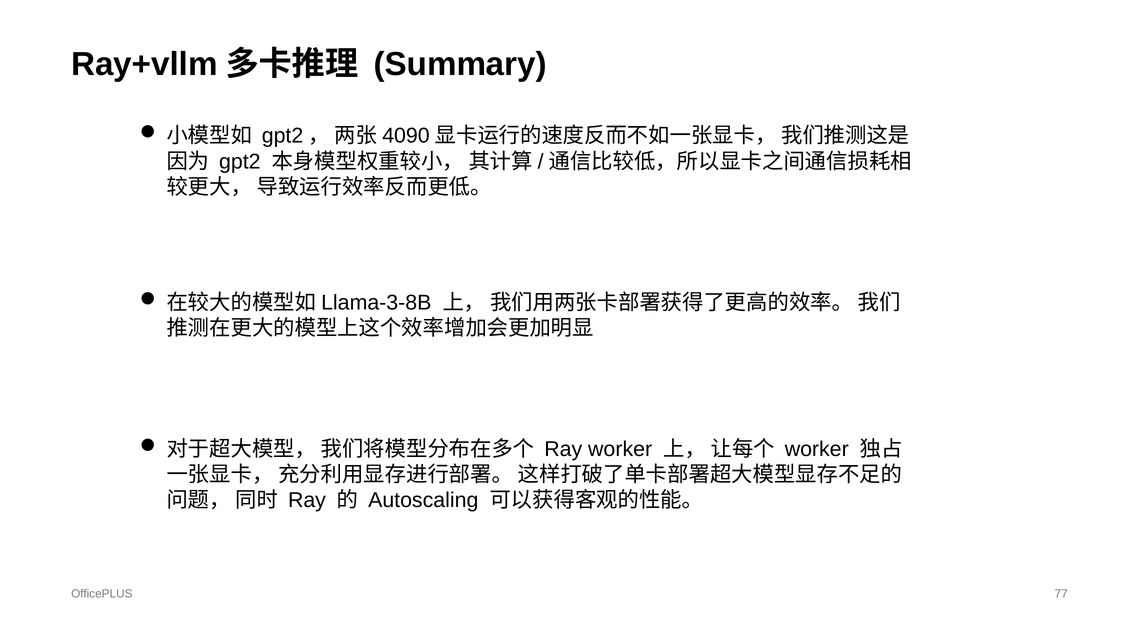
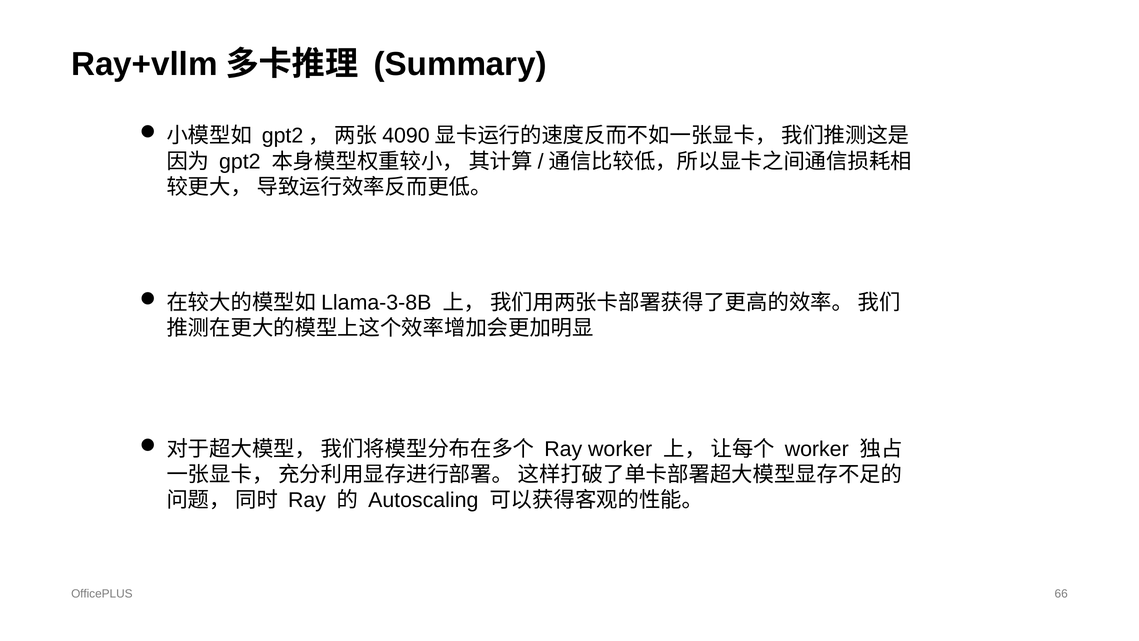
77: 77 -> 66 (1061, 593)
